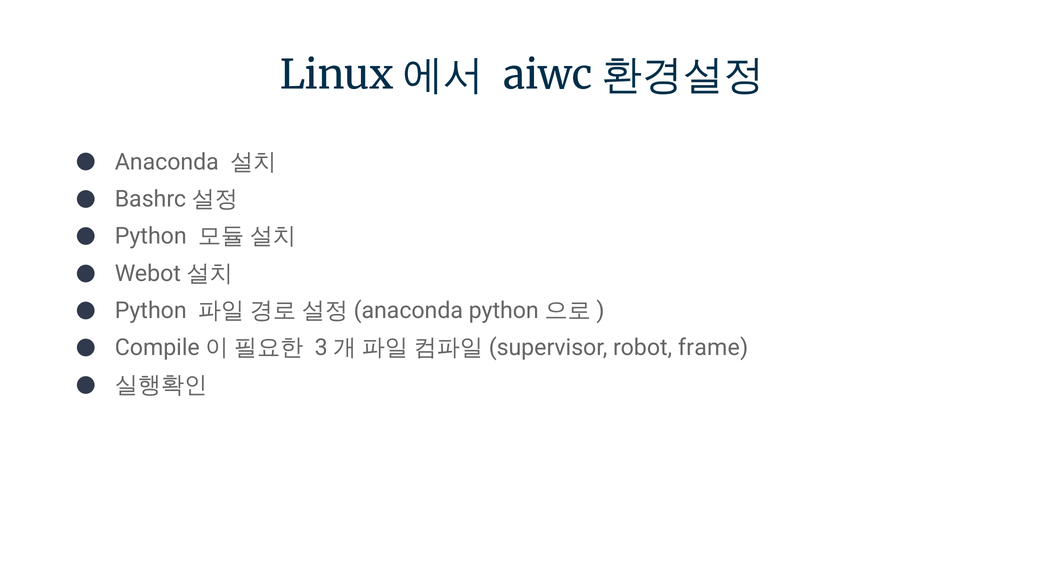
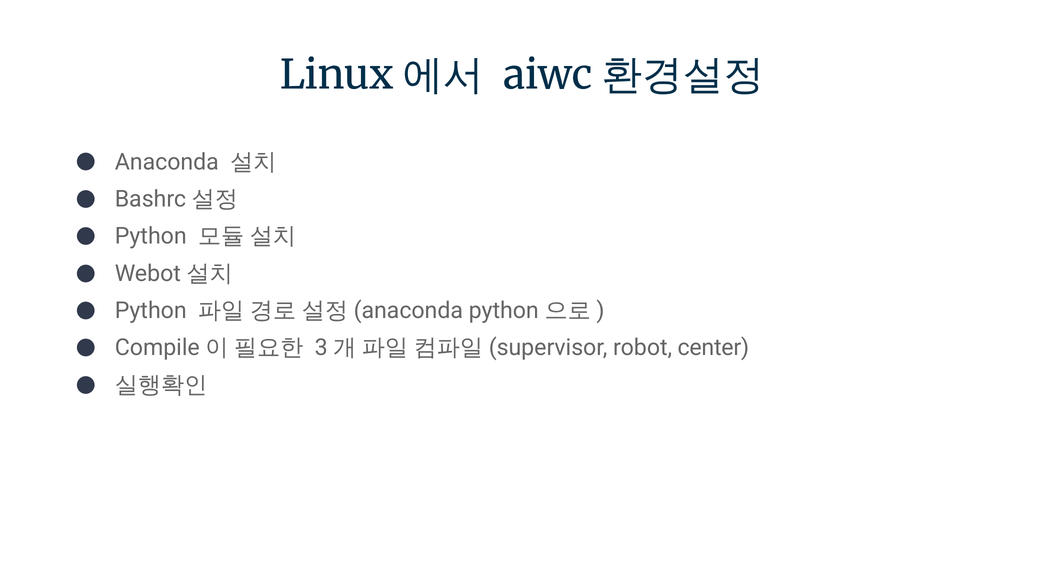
frame: frame -> center (713, 348)
